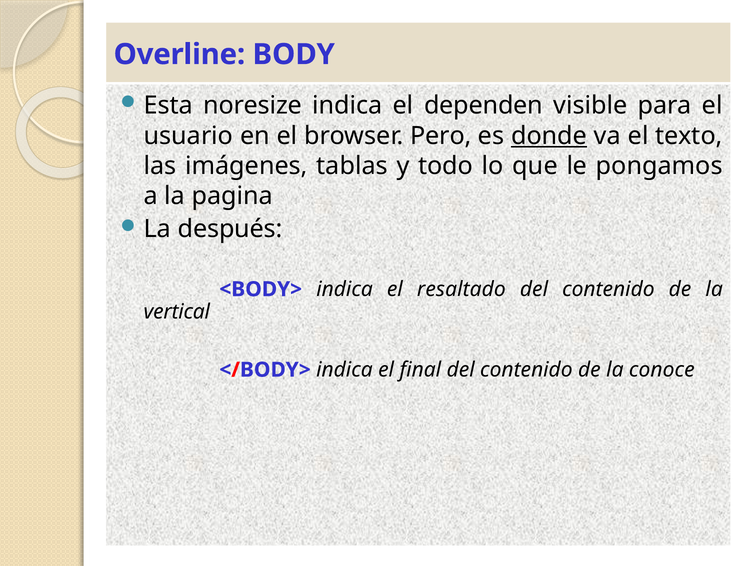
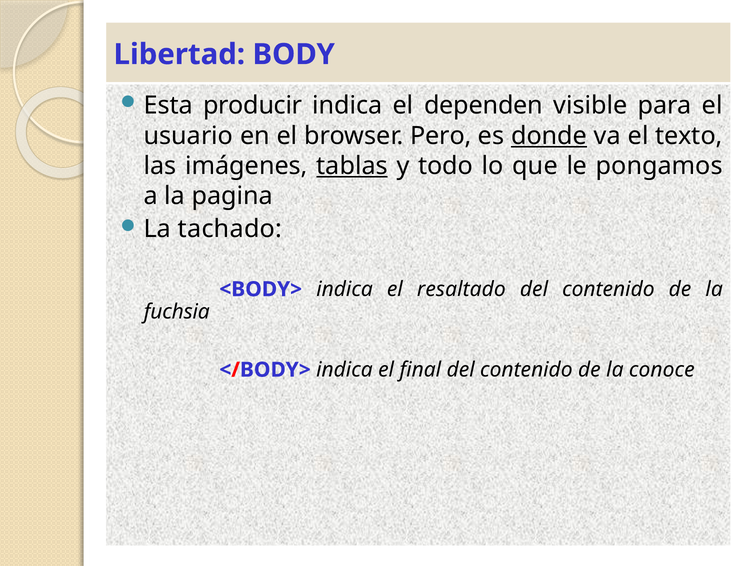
Overline: Overline -> Libertad (179, 54)
noresize: noresize -> producir (253, 106)
tablas underline: none -> present (352, 166)
después: después -> tachado (230, 229)
vertical: vertical -> fuchsia (177, 312)
